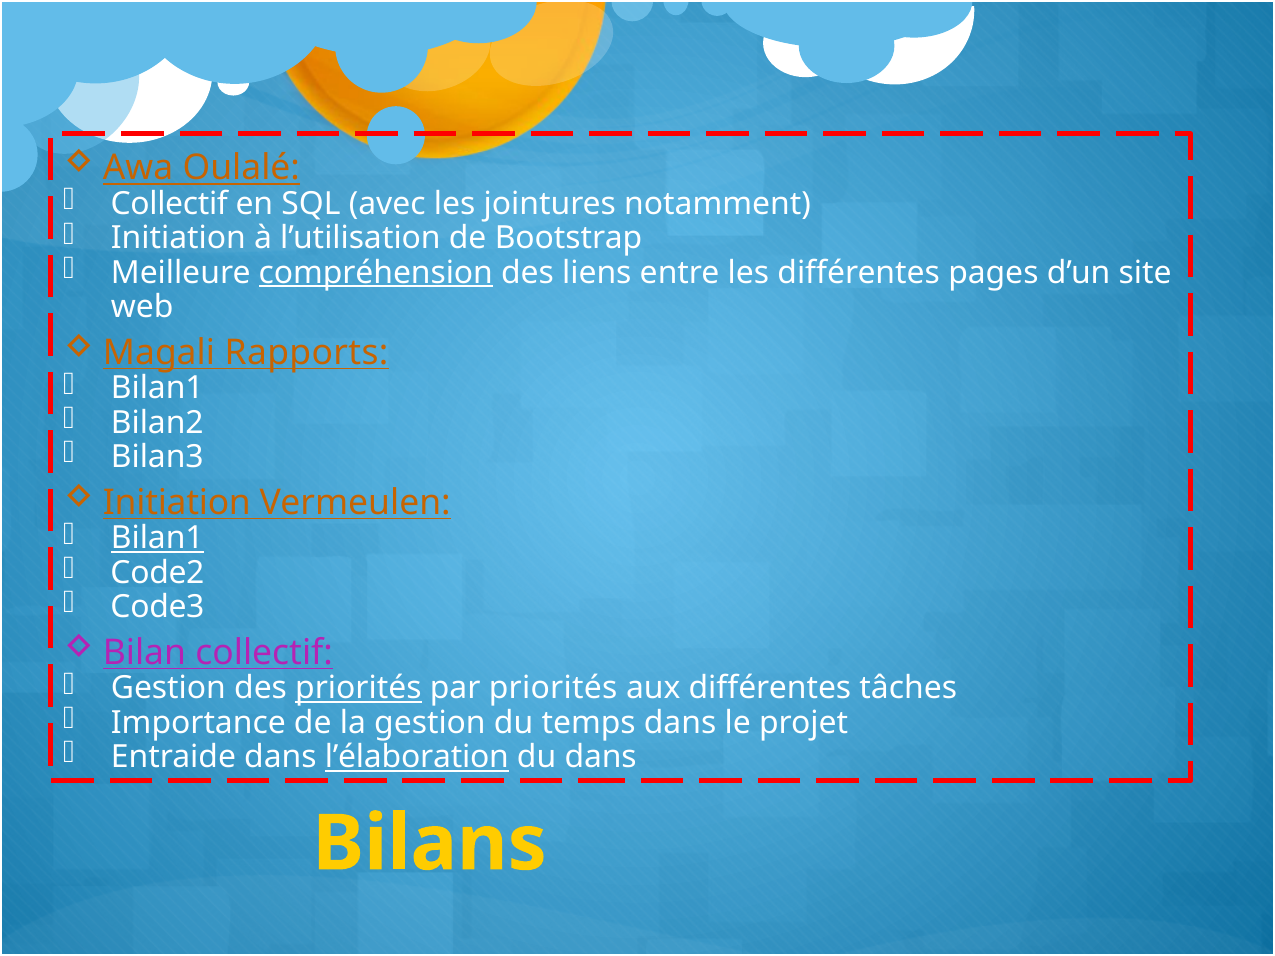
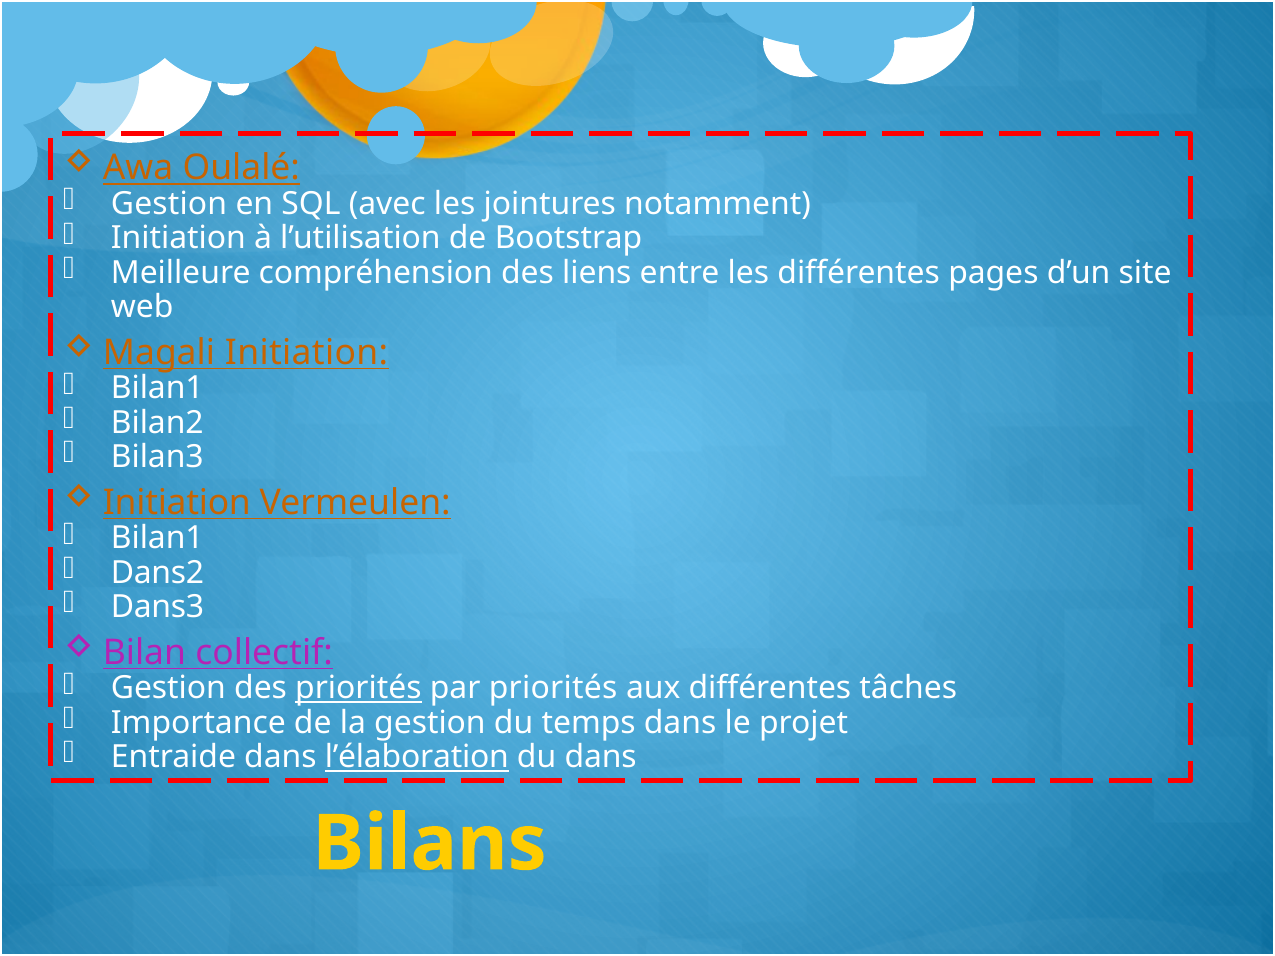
Collectif: Collectif -> Gestion (169, 204)
compréhension underline: present -> none (376, 273)
Magali Rapports: Rapports -> Initiation (307, 353)
Bilan1 underline: present -> none (157, 538)
Code2: Code2 -> Dans2 (157, 573)
Code3: Code3 -> Dans3 (157, 607)
